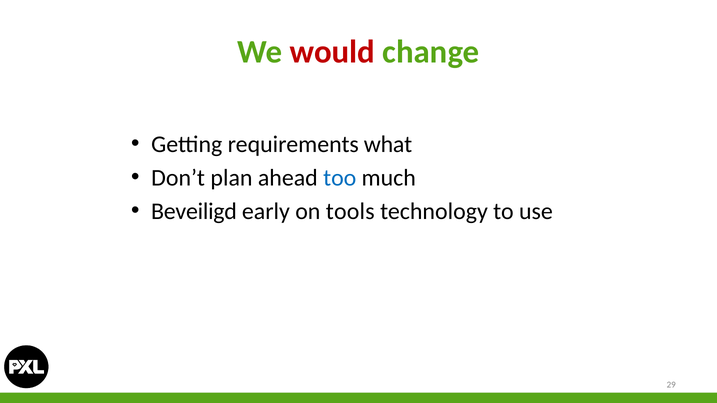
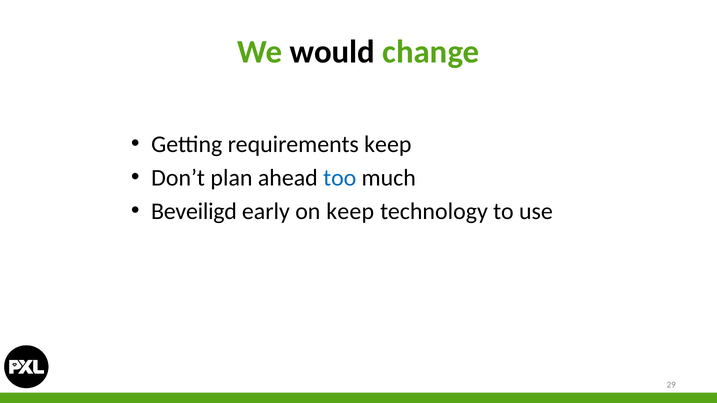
would colour: red -> black (332, 52)
requirements what: what -> keep (388, 144)
on tools: tools -> keep (350, 211)
